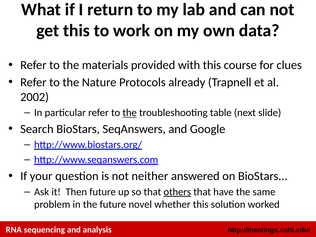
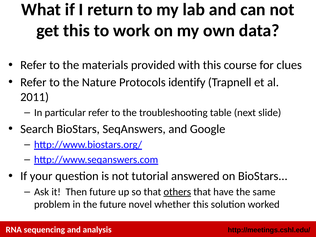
already: already -> identify (187, 82)
2002: 2002 -> 2011 (35, 97)
the underline: present -> none (130, 113)
neither: neither -> tutorial (150, 176)
